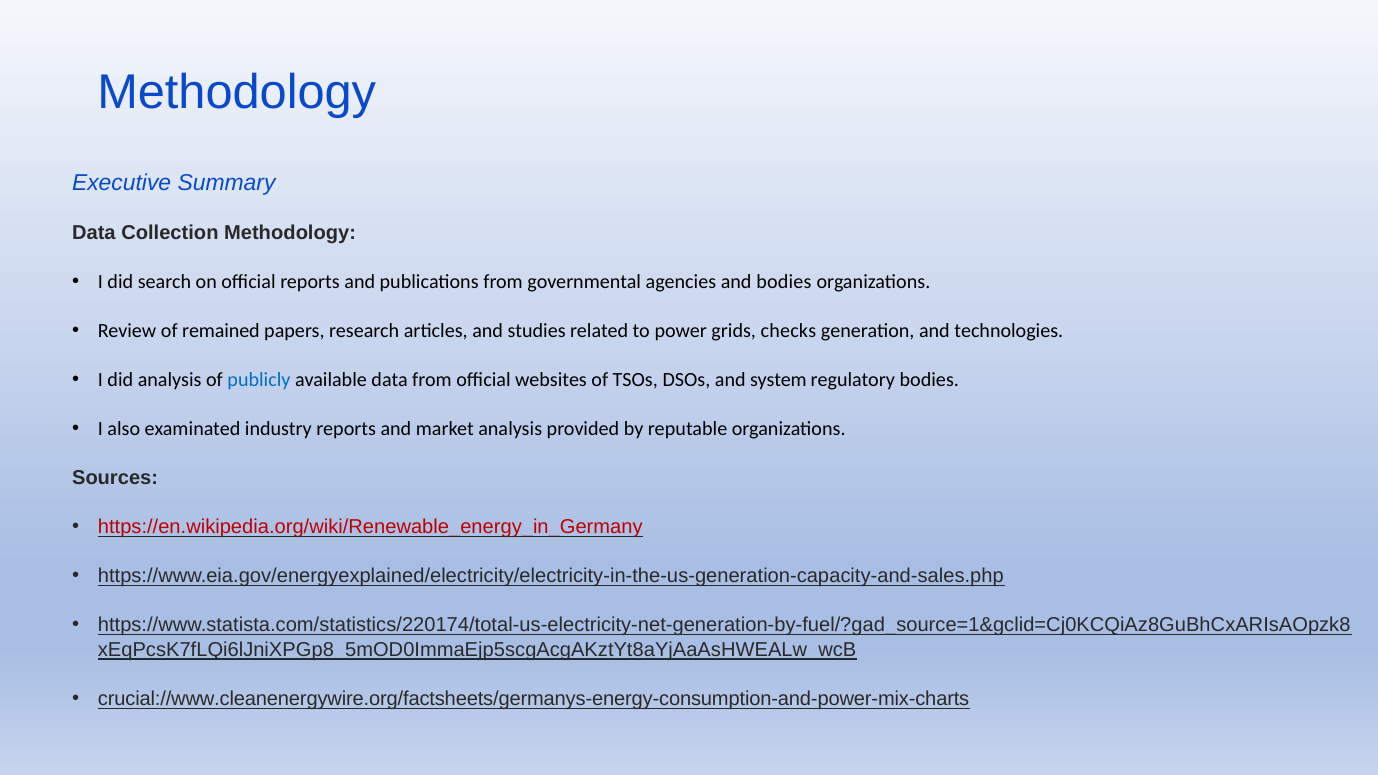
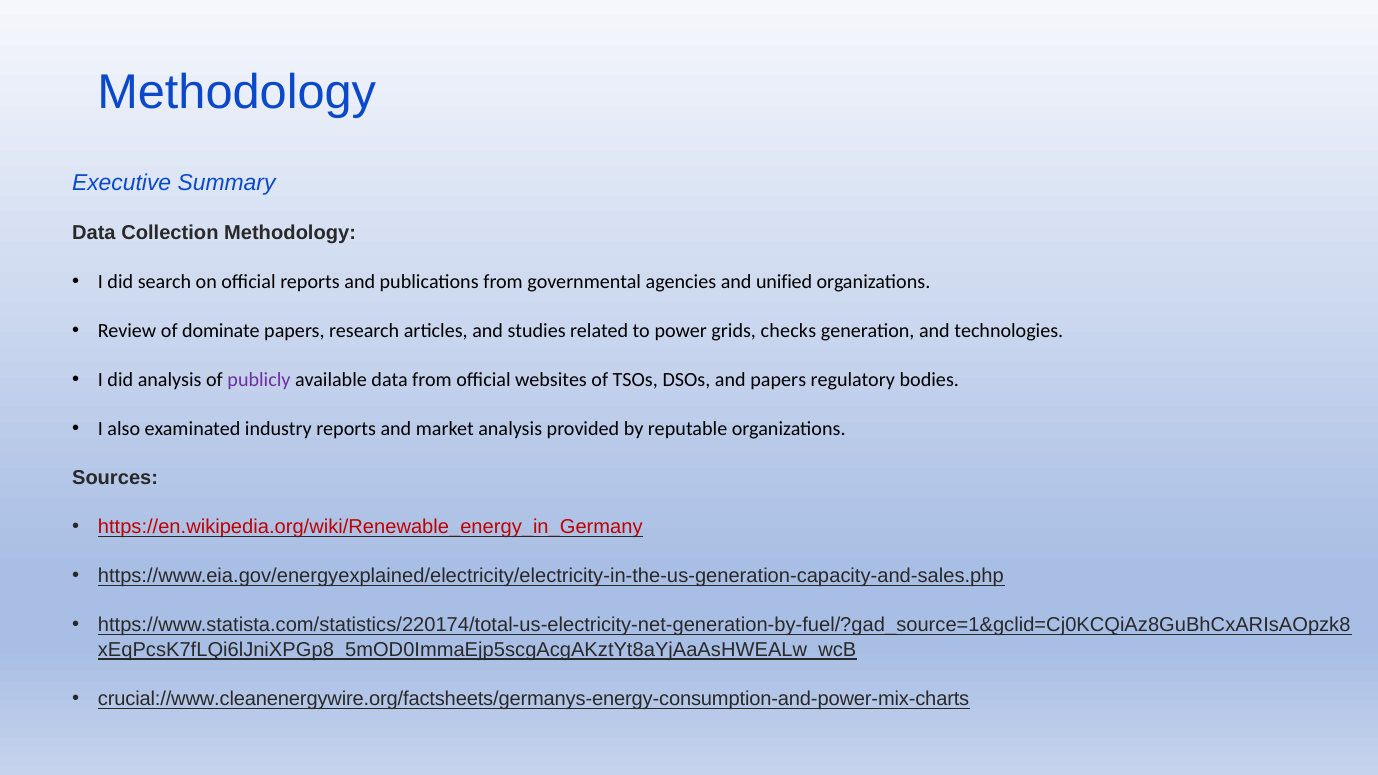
and bodies: bodies -> unified (784, 282)
remained: remained -> dominate (221, 331)
publicly colour: blue -> purple (259, 380)
and system: system -> papers (778, 380)
